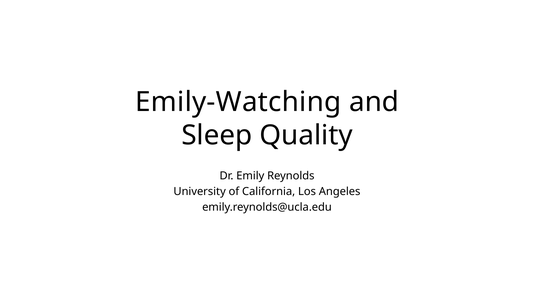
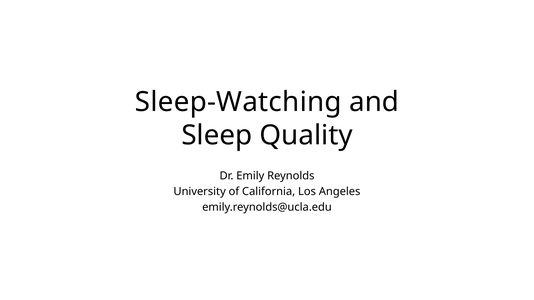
Emily-Watching: Emily-Watching -> Sleep-Watching (238, 102)
